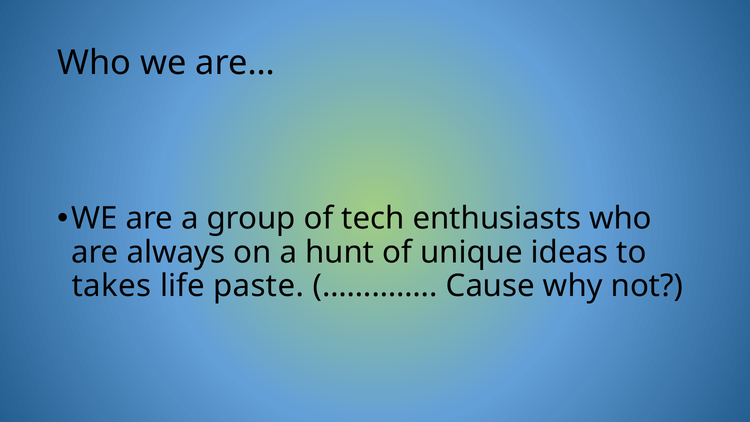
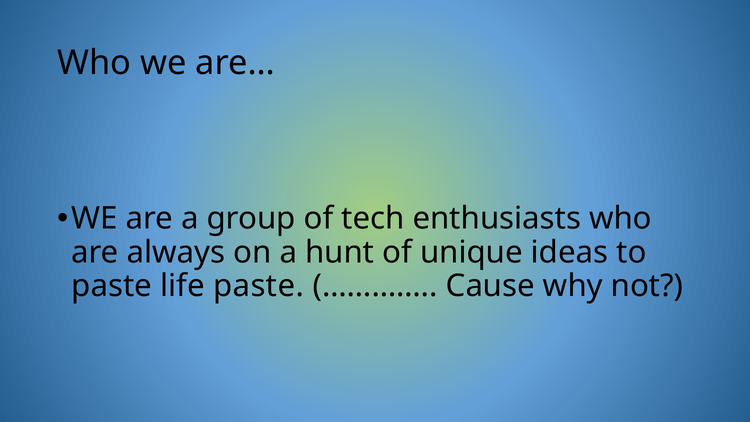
takes: takes -> paste (112, 286)
